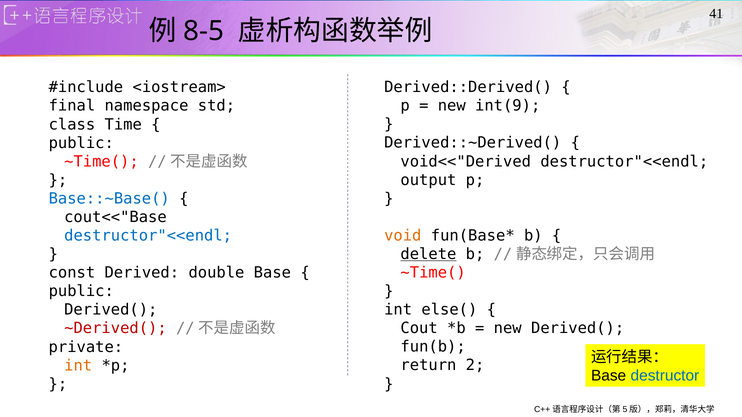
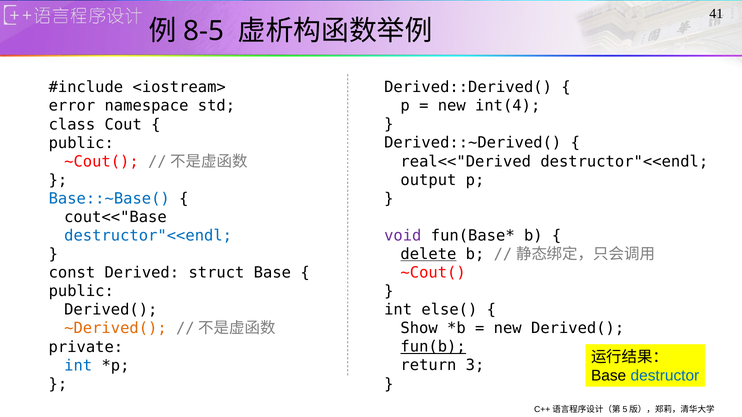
int(9: int(9 -> int(4 (508, 106)
final: final -> error (72, 106)
Time: Time -> Cout (123, 125)
~Time(: ~Time( -> ~Cout( (101, 162)
void<<"Derived: void<<"Derived -> real<<"Derived (466, 162)
void colour: orange -> purple (403, 236)
~Time(: ~Time( -> ~Cout( (433, 273)
double: double -> struct (216, 273)
Cout: Cout -> Show (419, 329)
~Derived( colour: red -> orange (115, 329)
fun(b underline: none -> present (433, 347)
int colour: orange -> blue (78, 366)
2: 2 -> 3 (475, 366)
